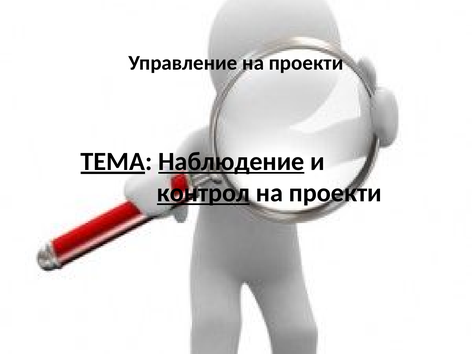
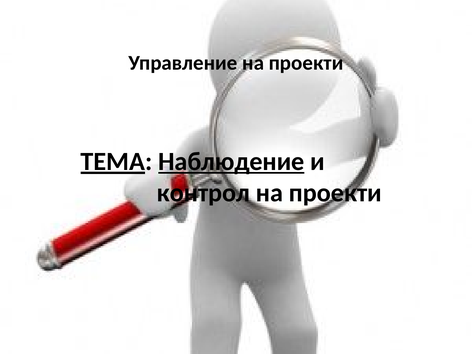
контрол underline: present -> none (203, 193)
